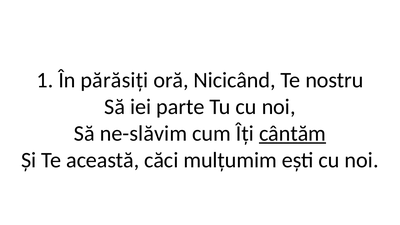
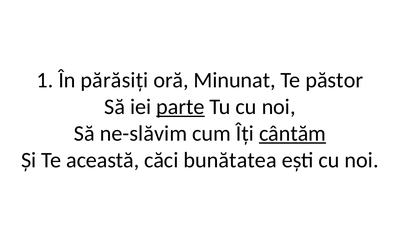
Nicicând: Nicicând -> Minunat (235, 80)
nostru: nostru -> păstor (334, 80)
parte underline: none -> present (180, 107)
mulțumim: mulțumim -> bunătatea (230, 160)
